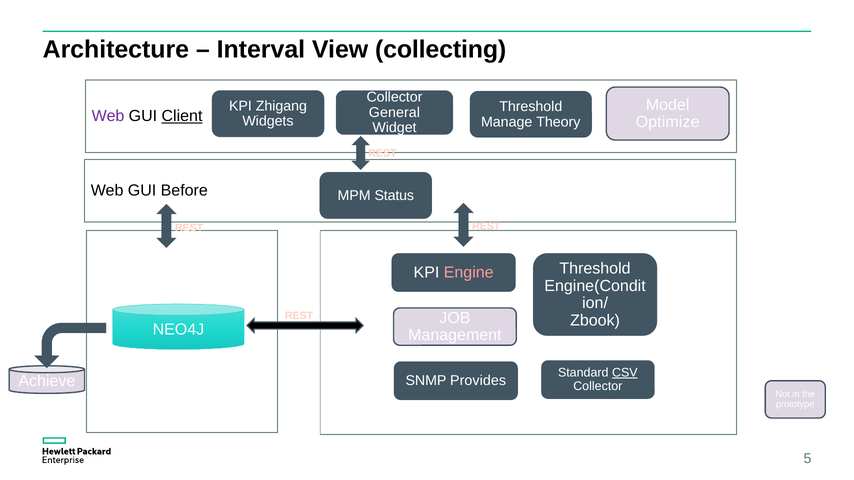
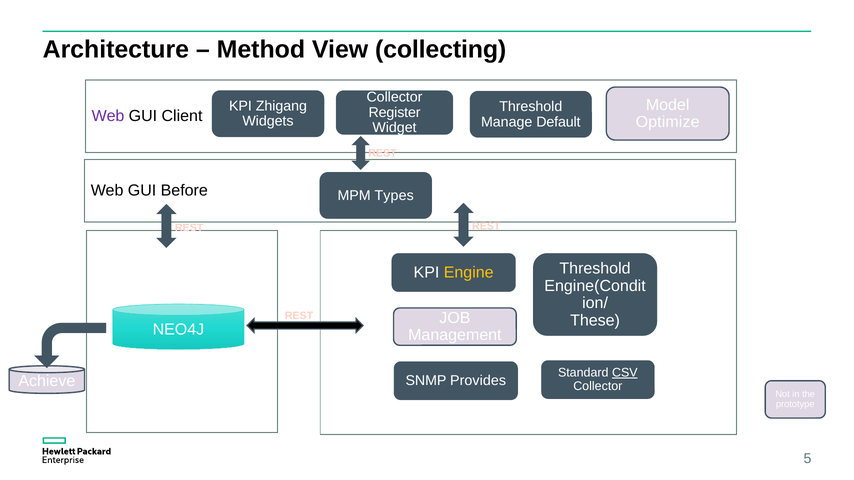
Interval: Interval -> Method (261, 50)
General: General -> Register (395, 113)
Client underline: present -> none (182, 116)
Theory: Theory -> Default (558, 122)
Status: Status -> Types (394, 195)
Engine colour: pink -> yellow (469, 273)
Zbook: Zbook -> These (595, 321)
